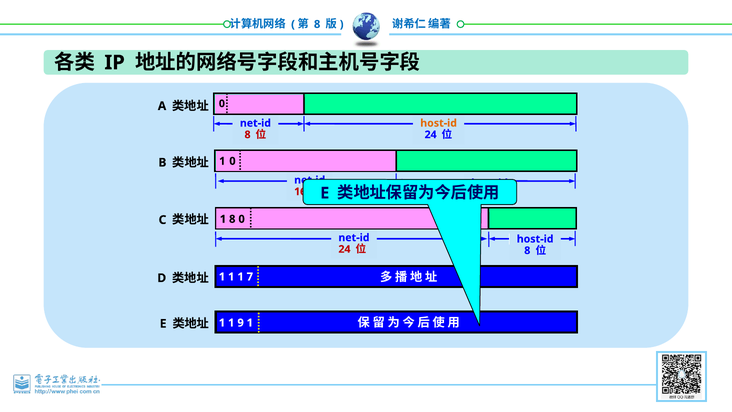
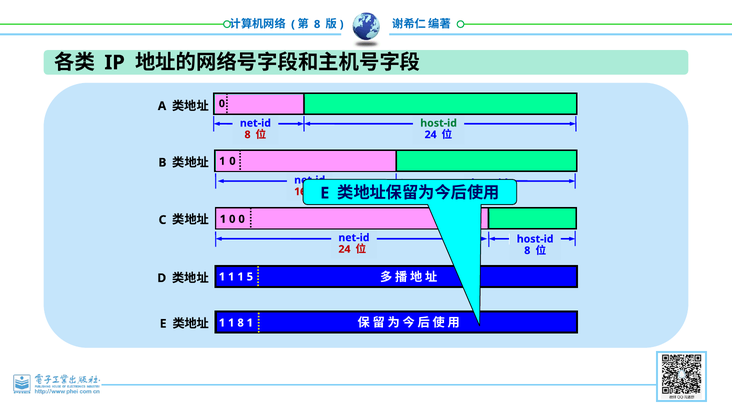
host-id colour: orange -> green (439, 123)
8: 8 -> 0 (232, 219)
7: 7 -> 5 (250, 277)
1 9: 9 -> 8 (241, 323)
